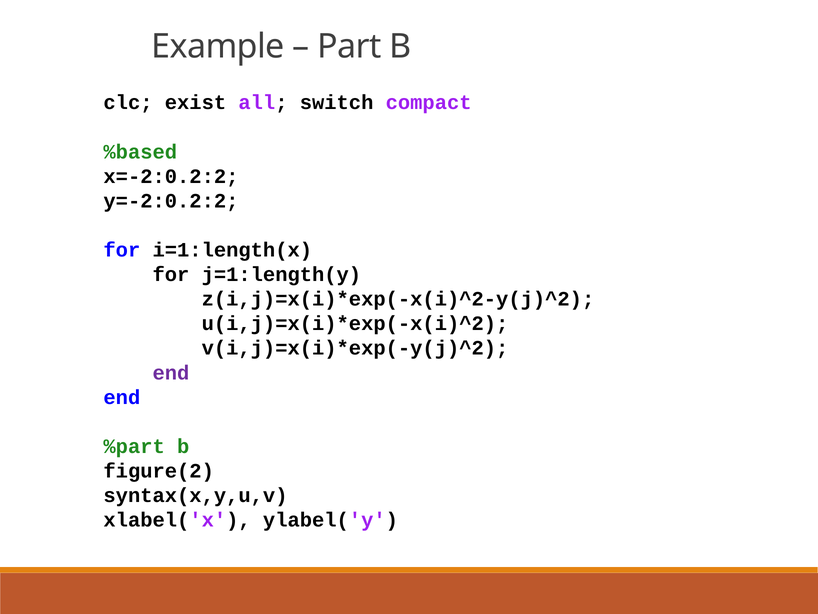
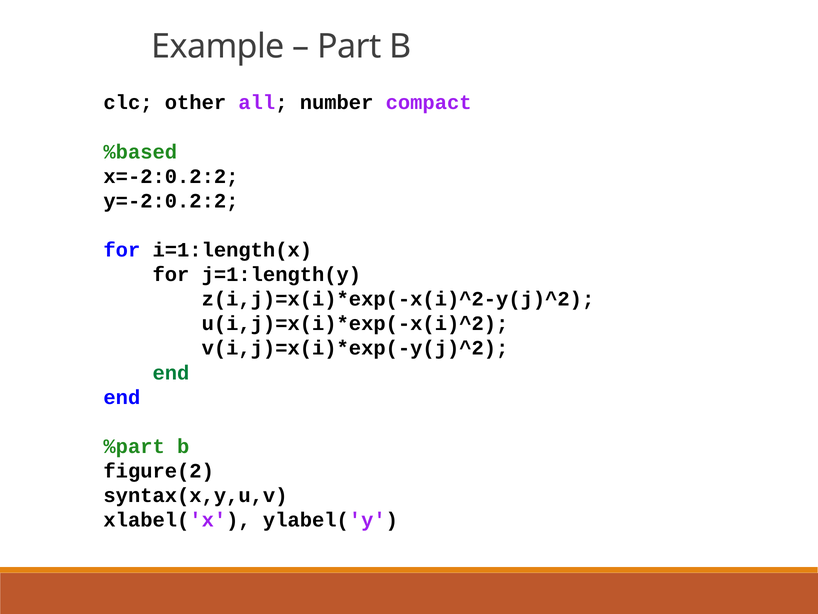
exist: exist -> other (195, 103)
switch: switch -> number (337, 103)
end colour: purple -> green (171, 372)
